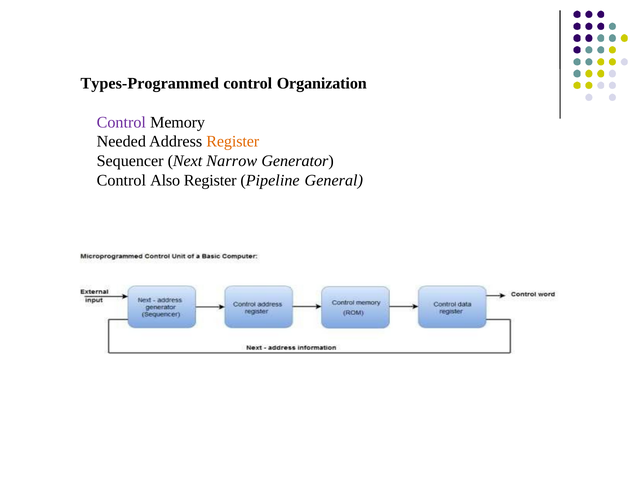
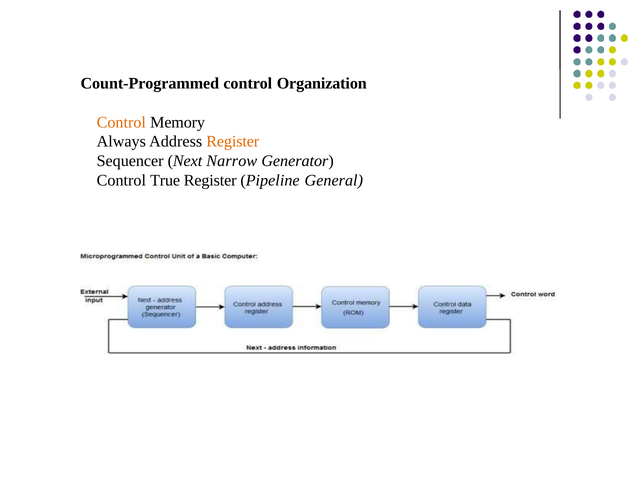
Types-Programmed: Types-Programmed -> Count-Programmed (150, 84)
Control colour: purple -> orange (121, 122)
Needed: Needed -> Always (121, 142)
Also: Also -> True (165, 180)
